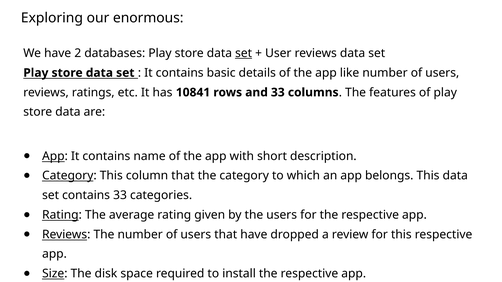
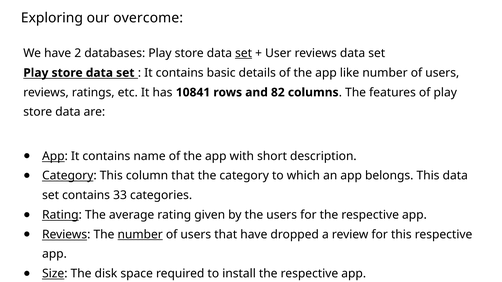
enormous: enormous -> overcome (148, 18)
and 33: 33 -> 82 (278, 93)
number underline: none -> present (140, 235)
